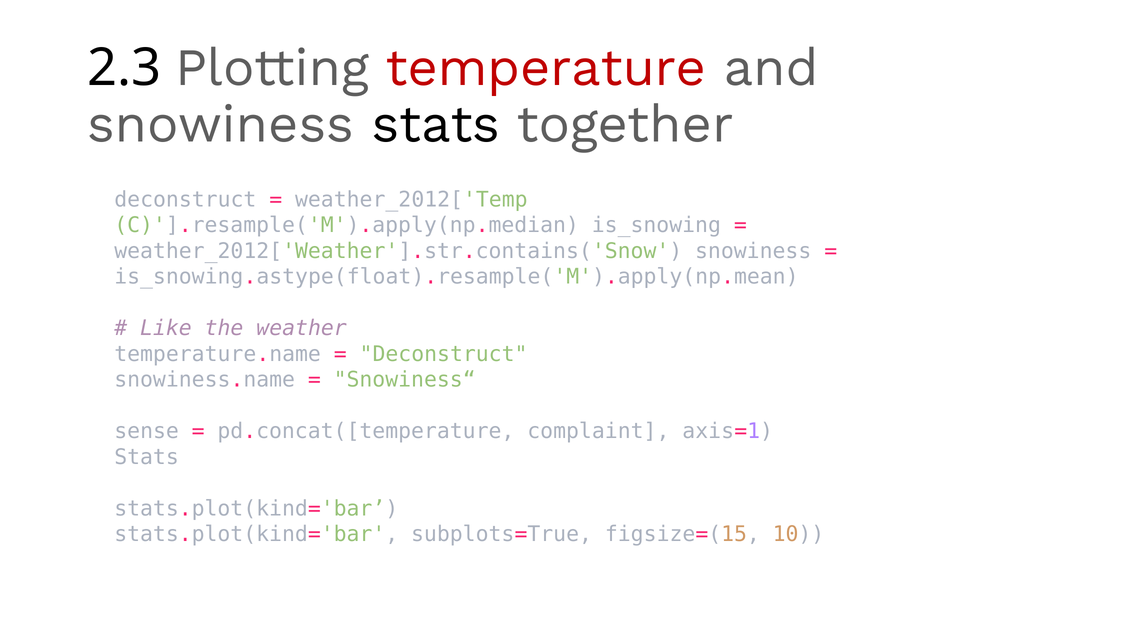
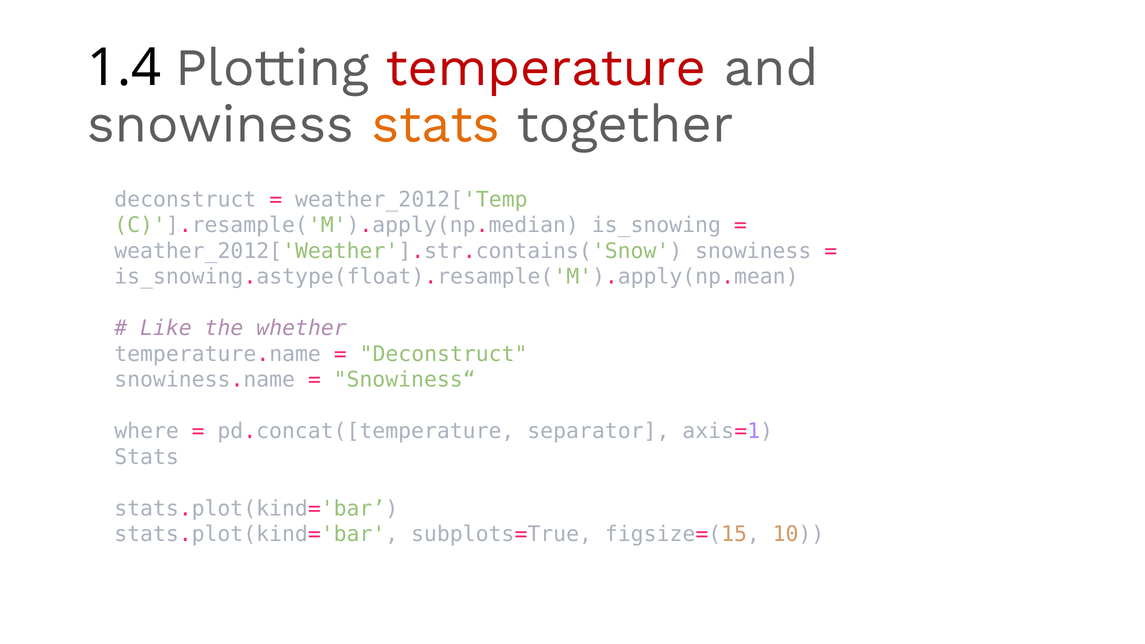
2.3: 2.3 -> 1.4 (124, 68)
stats colour: black -> orange (436, 125)
weather: weather -> whether (302, 328)
sense: sense -> where (147, 431)
complaint: complaint -> separator (598, 431)
